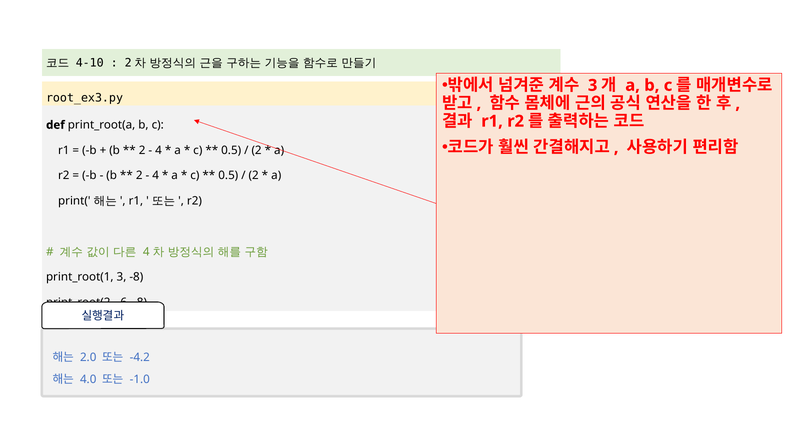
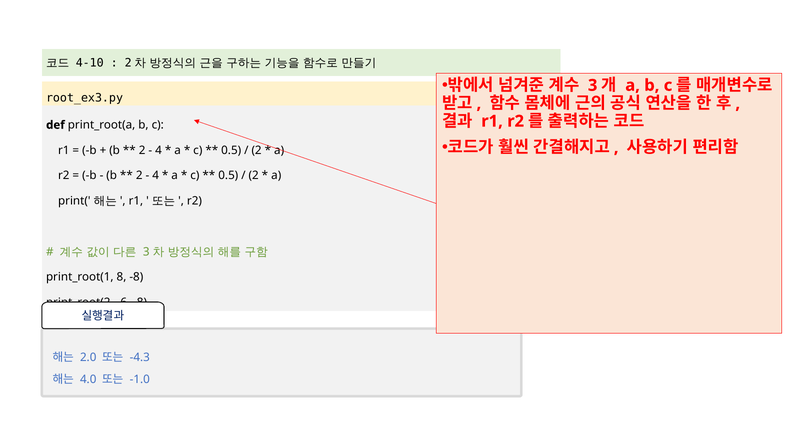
4: 4 -> 3 (146, 252)
3: 3 -> 8 (121, 277)
-4.2: -4.2 -> -4.3 (140, 357)
